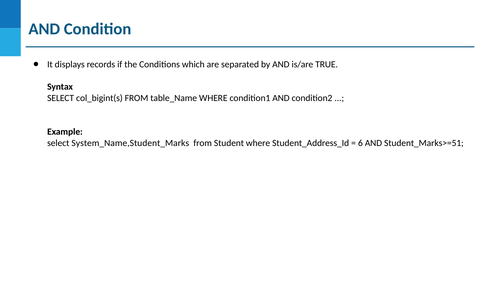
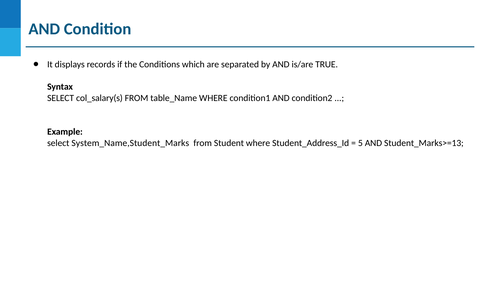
col_bigint(s: col_bigint(s -> col_salary(s (99, 98)
6: 6 -> 5 (360, 143)
Student_Marks>=51: Student_Marks>=51 -> Student_Marks>=13 (424, 143)
